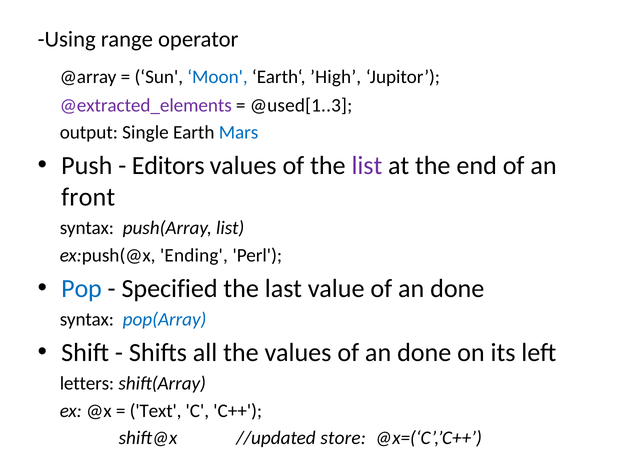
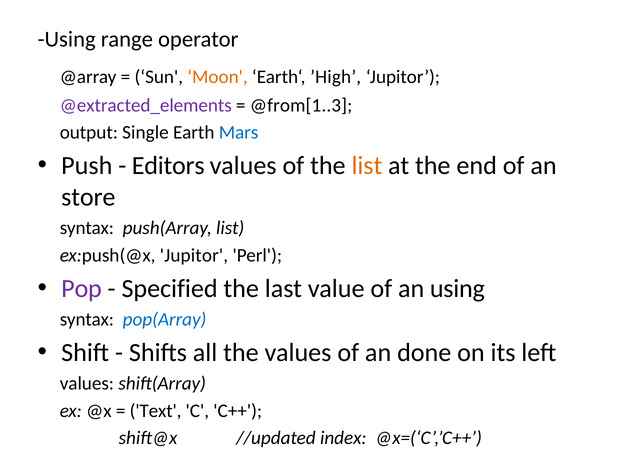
Moon colour: blue -> orange (218, 77)
@used[1..3: @used[1..3 -> @from[1..3 (301, 105)
list colour: purple -> orange (367, 166)
front: front -> store (88, 197)
ex:push(@x Ending: Ending -> Jupitor (194, 255)
Pop colour: blue -> purple (82, 289)
value of an done: done -> using (457, 289)
letters: letters -> values (87, 384)
store: store -> index (343, 438)
